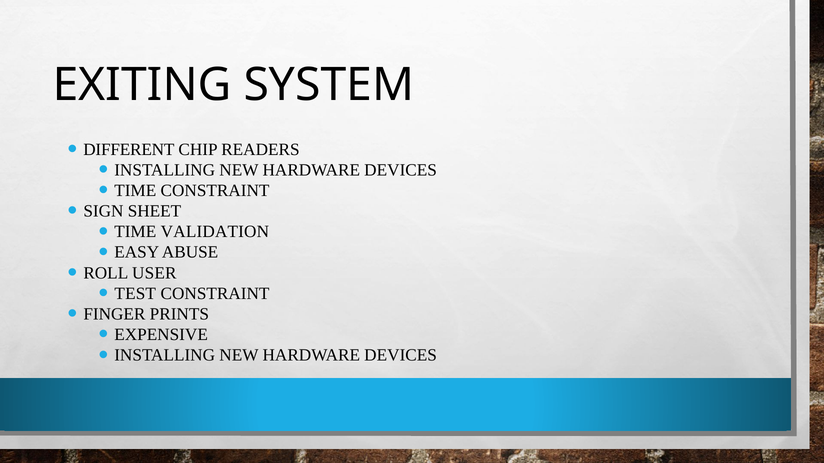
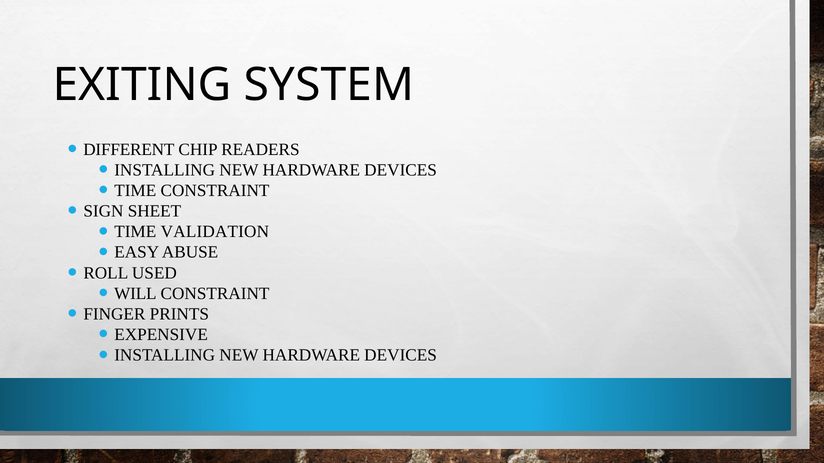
USER: USER -> USED (154, 273)
TEST: TEST -> WILL (135, 294)
